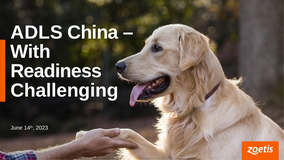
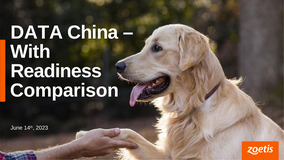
ADLS: ADLS -> DATA (37, 32)
Challenging: Challenging -> Comparison (65, 90)
